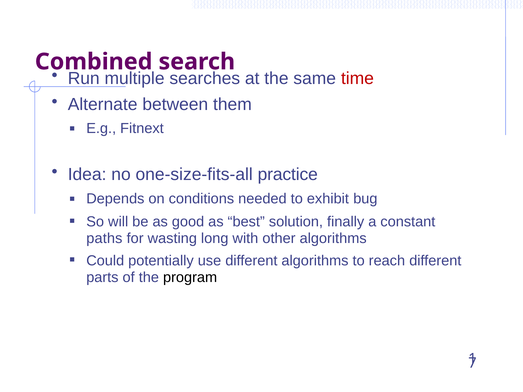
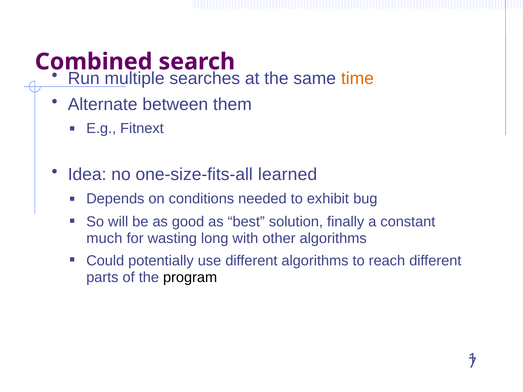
time colour: red -> orange (357, 78)
practice: practice -> learned (288, 175)
paths: paths -> much (104, 238)
